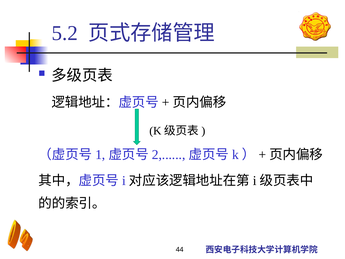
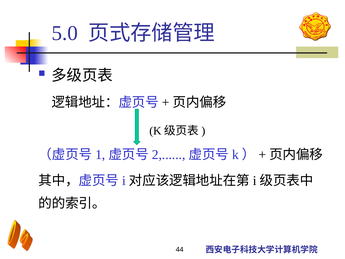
5.2: 5.2 -> 5.0 (65, 33)
